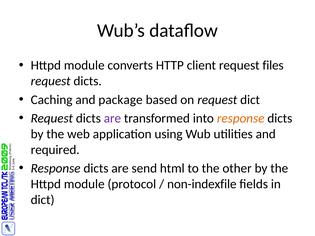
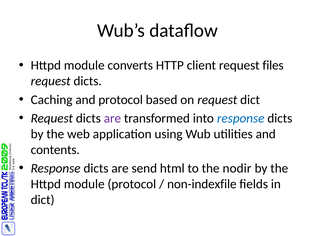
and package: package -> protocol (121, 100)
response colour: orange -> blue (241, 118)
required: required -> contents (55, 150)
other: other -> nodir (237, 168)
